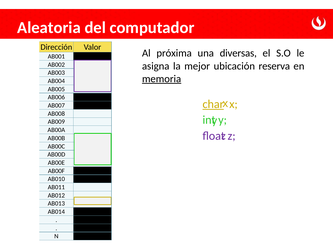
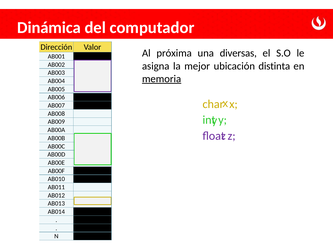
Aleatoria: Aleatoria -> Dinámica (49, 28)
reserva: reserva -> distinta (274, 66)
char underline: present -> none (213, 104)
